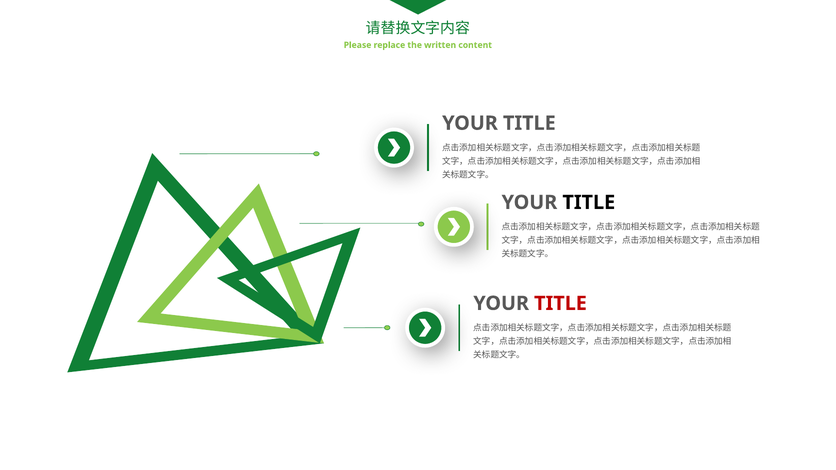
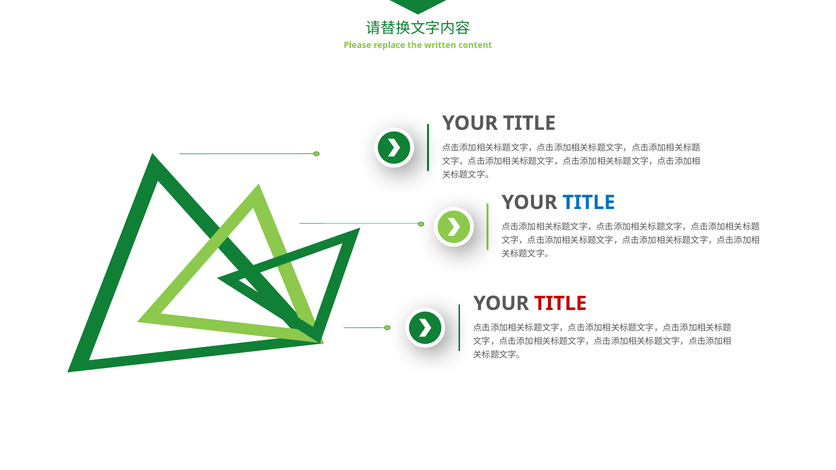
TITLE colour: black -> blue (589, 203)
